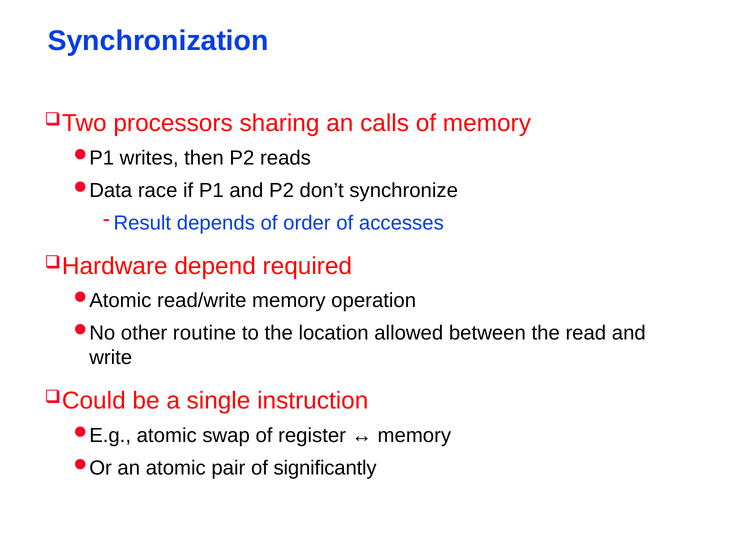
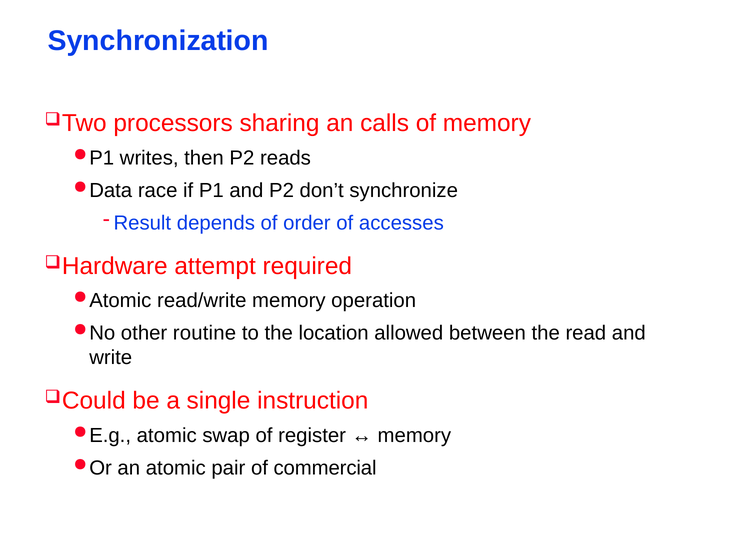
depend: depend -> attempt (215, 266)
significantly: significantly -> commercial (325, 468)
